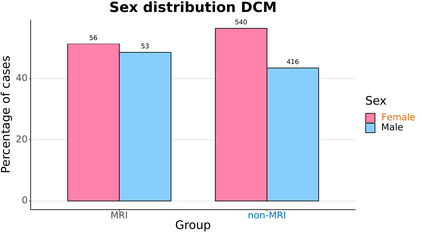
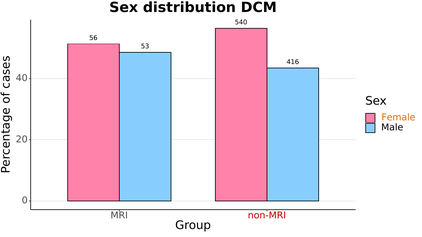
non-MRI colour: blue -> red (267, 216)
